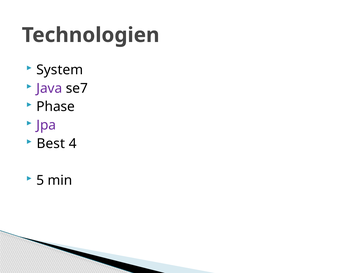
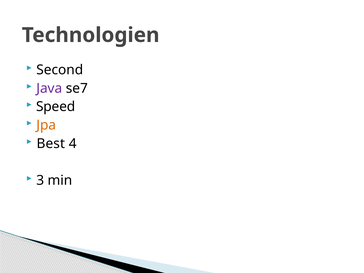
System: System -> Second (60, 70)
Phase: Phase -> Speed (56, 107)
Jpa colour: purple -> orange (46, 125)
5: 5 -> 3 (40, 180)
